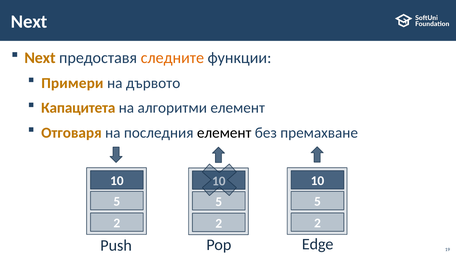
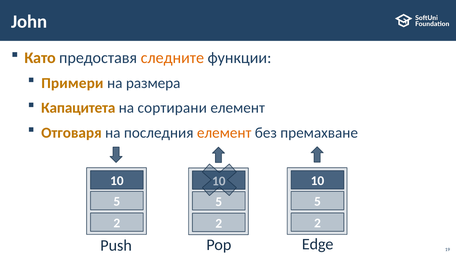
Next: Next -> John (29, 22)
Next: Next -> Като (40, 58)
дървото: дървото -> размера (153, 83)
алгоритми: алгоритми -> сортирани (172, 108)
елемент colour: black -> orange (224, 133)
